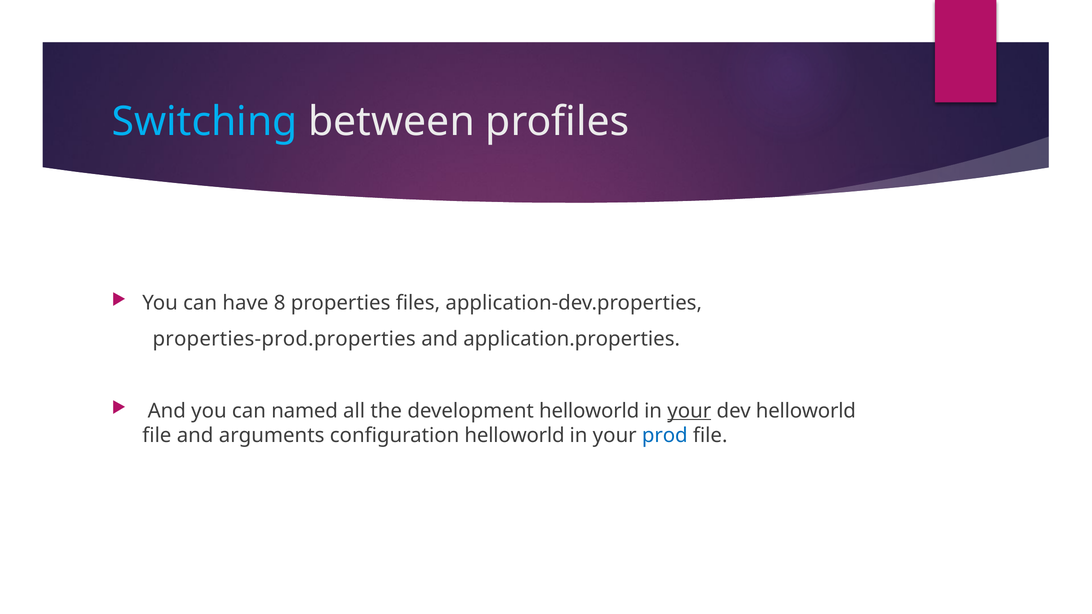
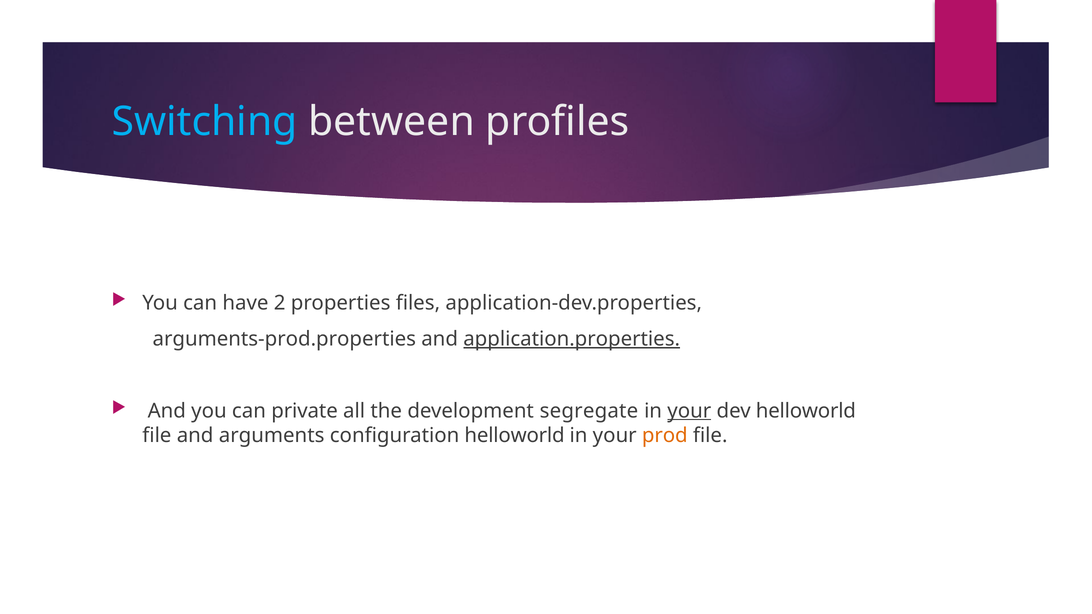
8: 8 -> 2 (280, 303)
properties-prod.properties: properties-prod.properties -> arguments-prod.properties (284, 339)
application.properties underline: none -> present (572, 339)
named: named -> private (305, 411)
development helloworld: helloworld -> segregate (589, 411)
prod colour: blue -> orange (665, 436)
